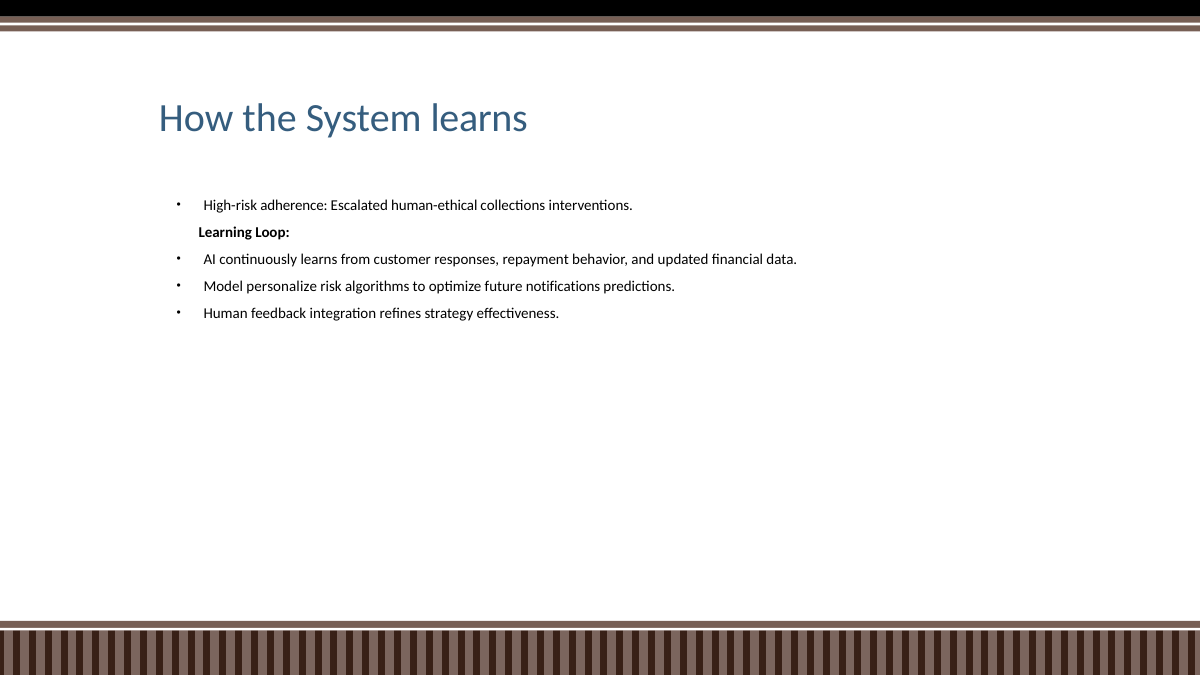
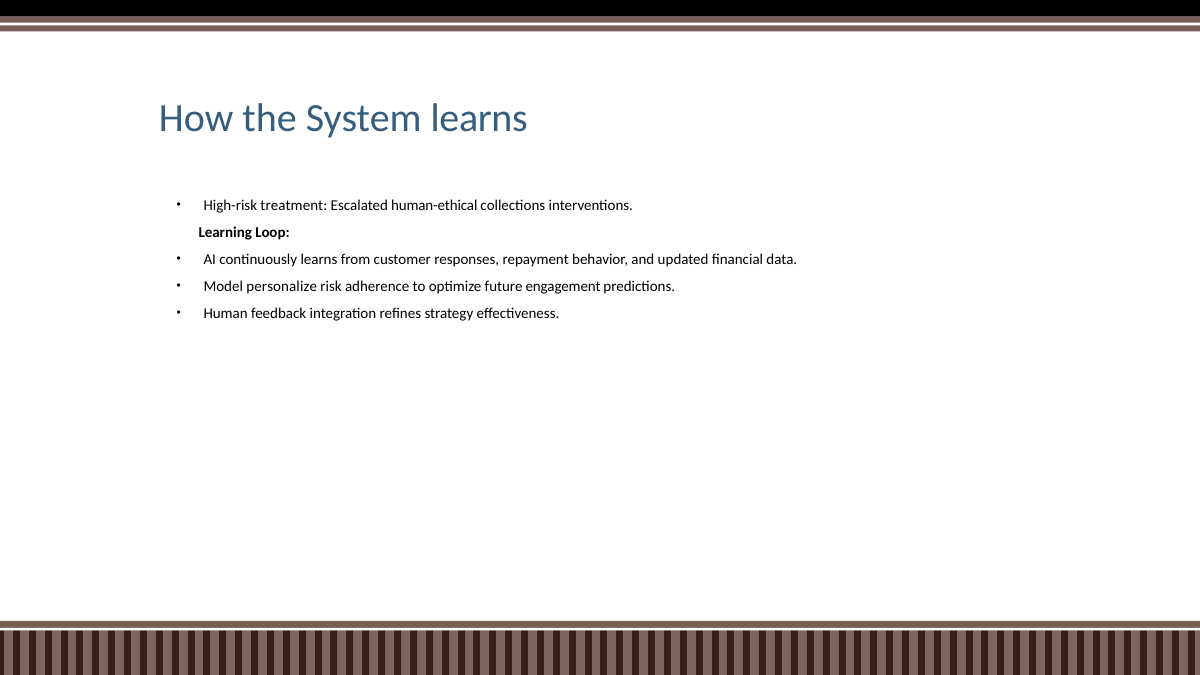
adherence: adherence -> treatment (294, 205)
algorithms: algorithms -> adherence (377, 286)
notifications: notifications -> engagement (563, 286)
